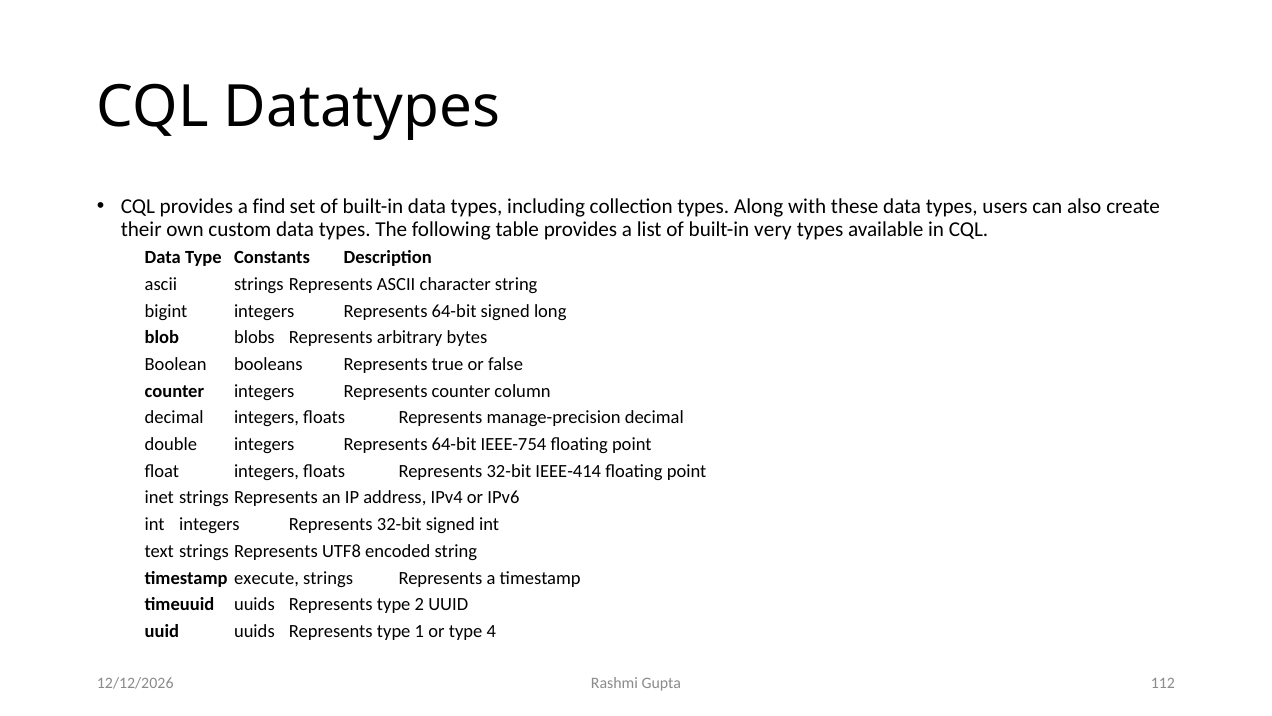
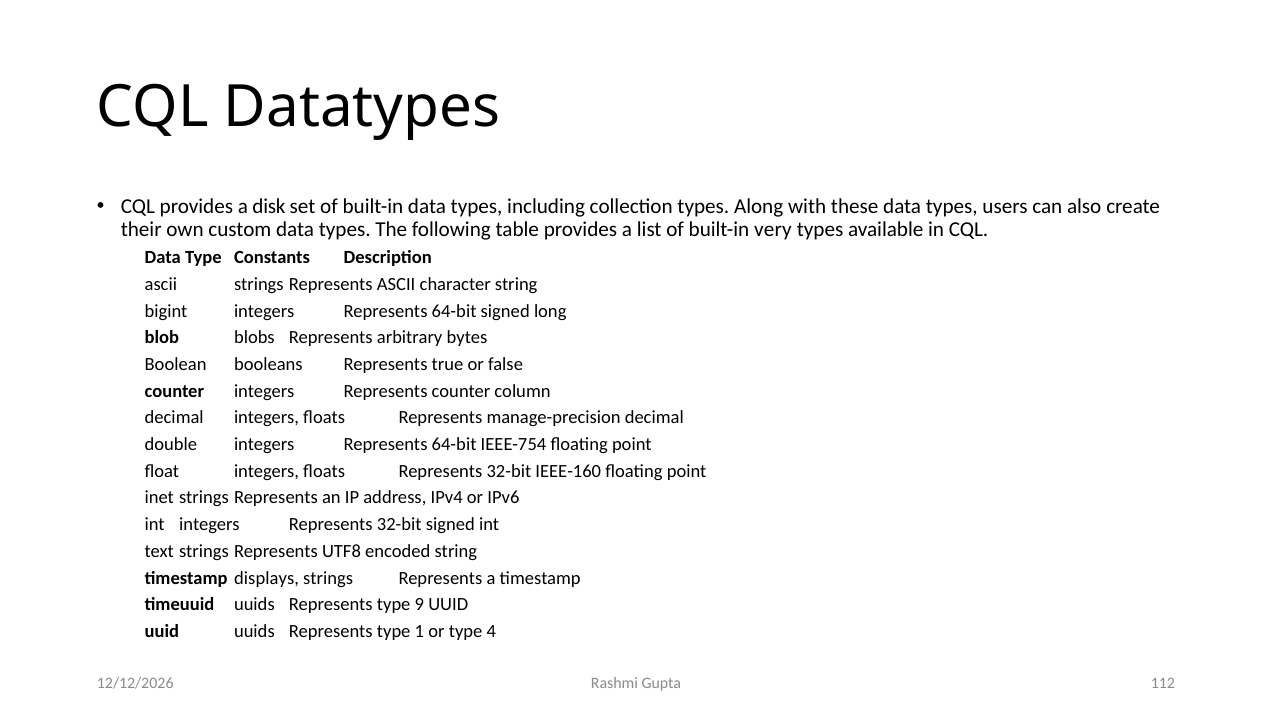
find: find -> disk (269, 207)
IEEE-414: IEEE-414 -> IEEE-160 (568, 471)
execute: execute -> displays (267, 578)
2: 2 -> 9 (419, 604)
